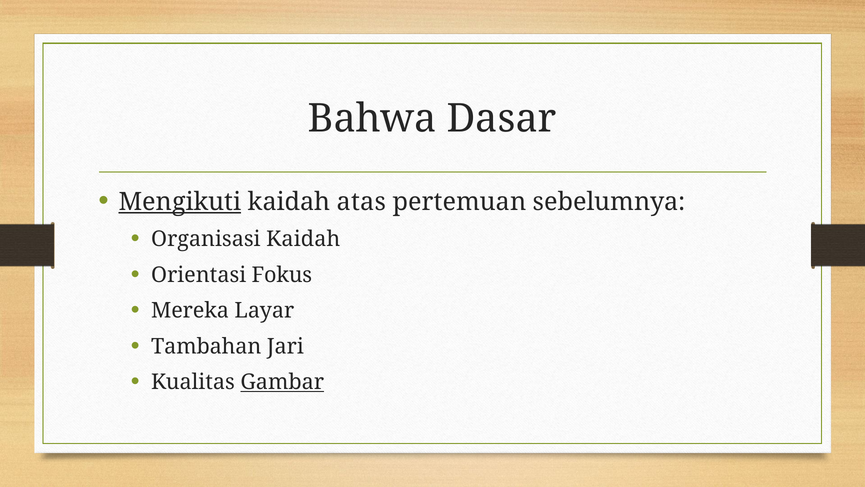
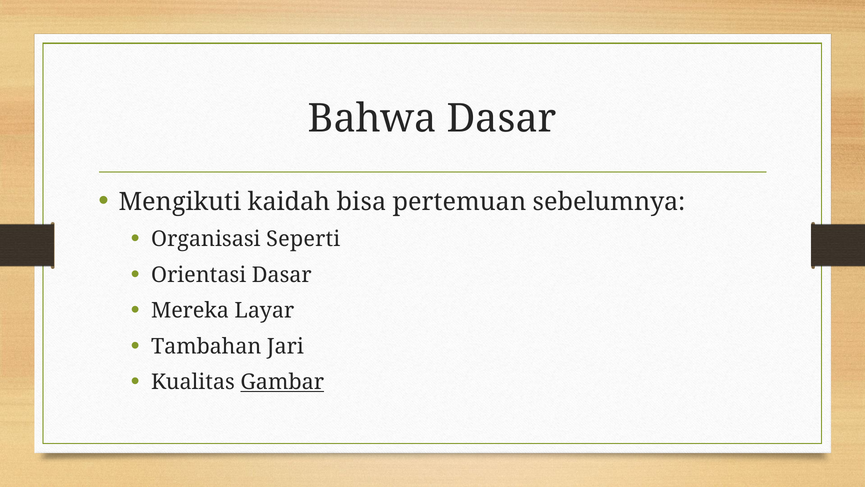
Mengikuti underline: present -> none (180, 202)
atas: atas -> bisa (362, 202)
Organisasi Kaidah: Kaidah -> Seperti (303, 239)
Orientasi Fokus: Fokus -> Dasar (282, 275)
